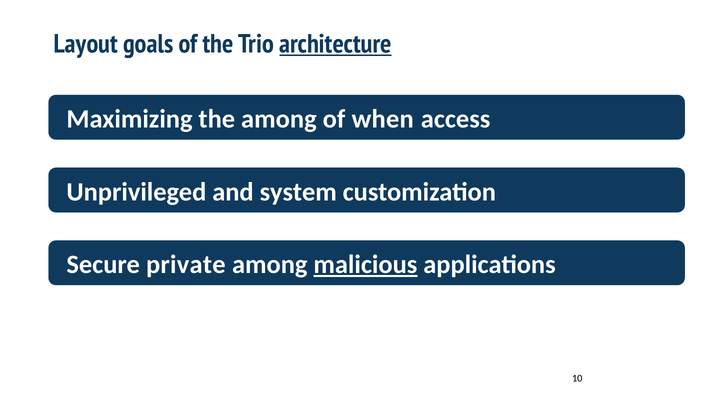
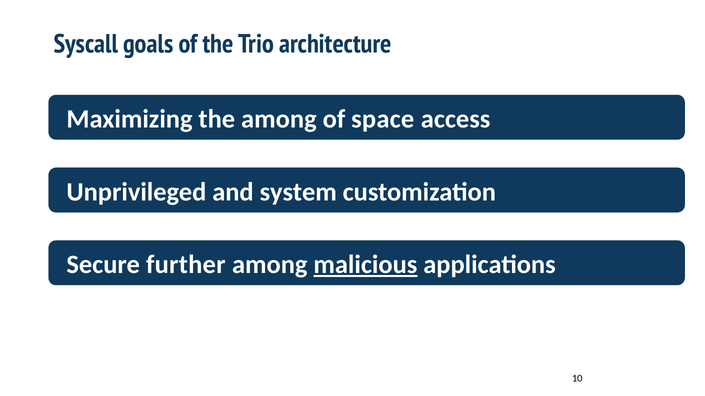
Layout: Layout -> Syscall (86, 44)
architecture underline: present -> none (335, 44)
when: when -> space (383, 119)
private: private -> further (186, 265)
